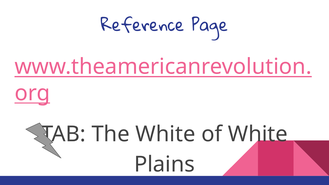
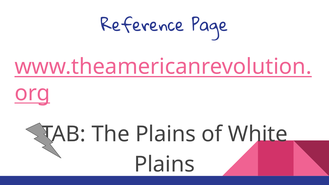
The White: White -> Plains (166, 134)
